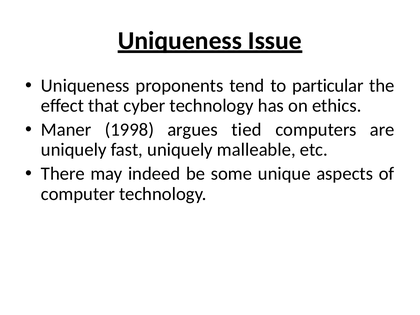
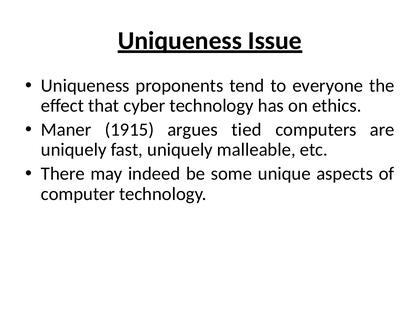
particular: particular -> everyone (328, 86)
1998: 1998 -> 1915 (129, 130)
